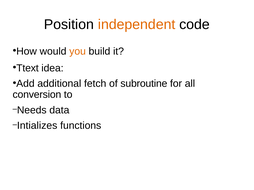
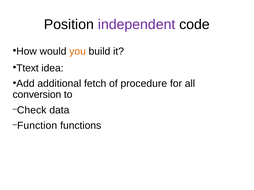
independent colour: orange -> purple (137, 24)
subroutine: subroutine -> procedure (144, 84)
Needs: Needs -> Check (32, 110)
Intializes: Intializes -> Function (37, 126)
